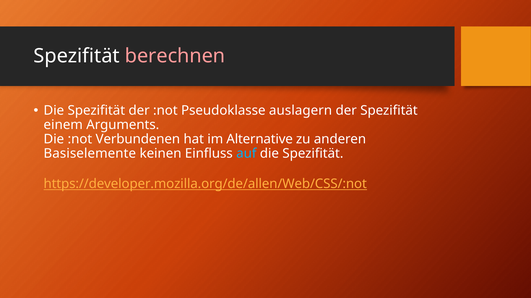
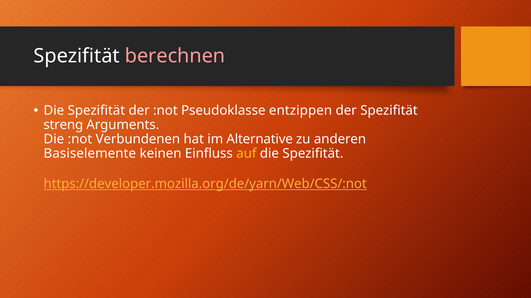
auslagern: auslagern -> entzippen (301, 111)
einem: einem -> streng (63, 125)
auf colour: light blue -> yellow (246, 154)
https://developer.mozilla.org/de/allen/Web/CSS/:not: https://developer.mozilla.org/de/allen/Web/CSS/:not -> https://developer.mozilla.org/de/yarn/Web/CSS/:not (205, 184)
